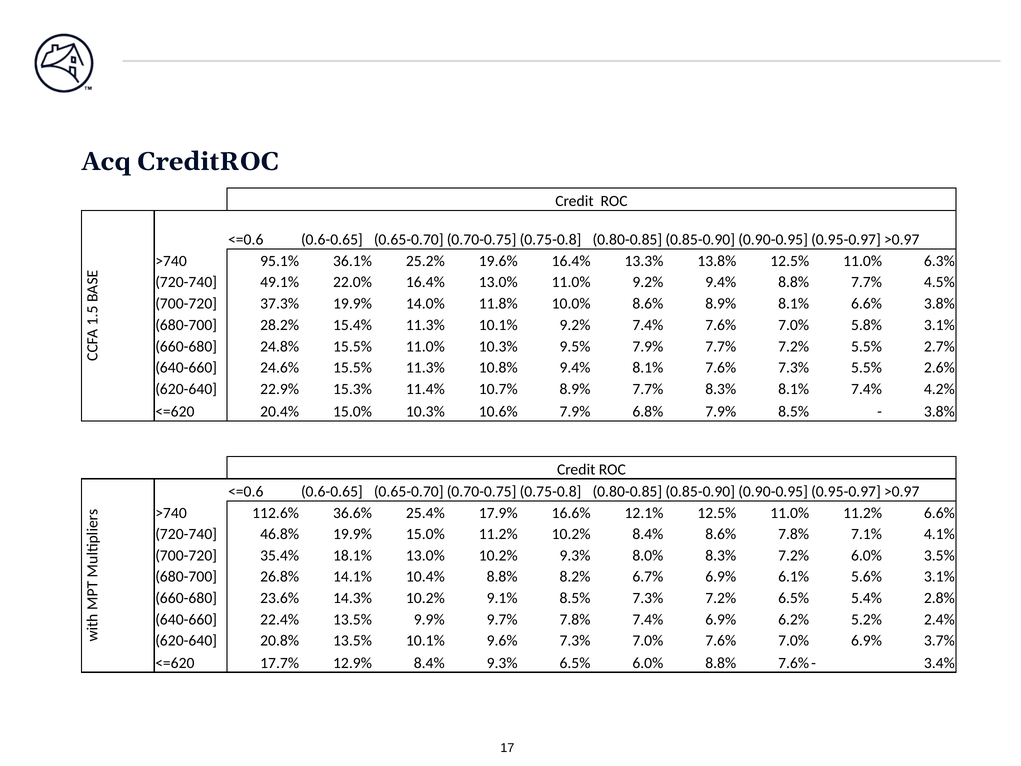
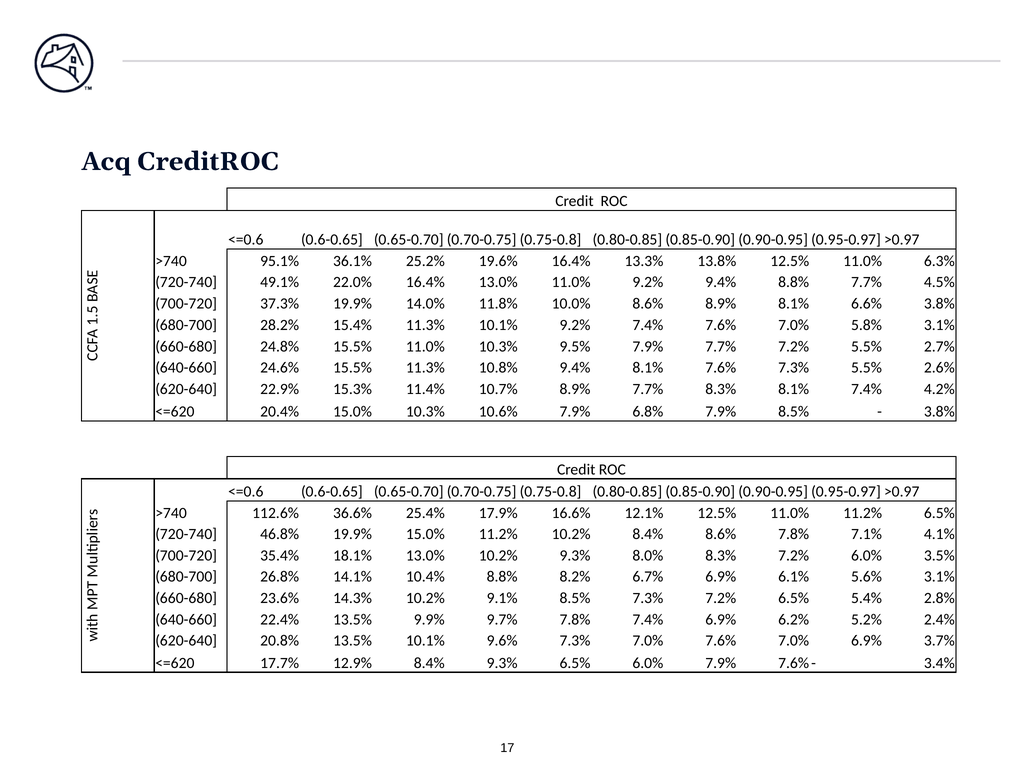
11.2% 6.6%: 6.6% -> 6.5% (939, 513)
6.0% 8.8%: 8.8% -> 7.9% (721, 663)
